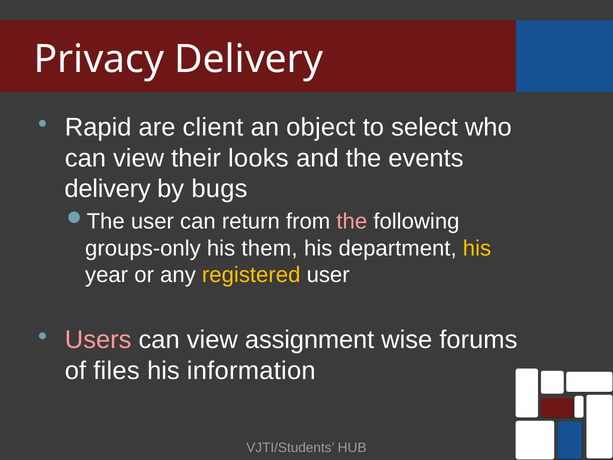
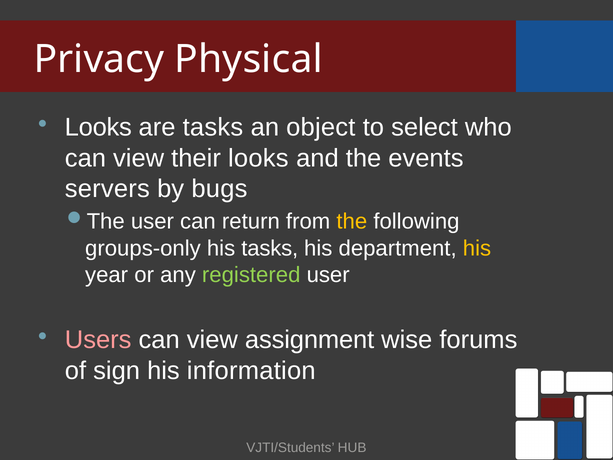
Privacy Delivery: Delivery -> Physical (249, 59)
Rapid: Rapid -> Looks (98, 127)
are client: client -> tasks (213, 127)
delivery: delivery -> servers (107, 189)
the colour: pink -> yellow (352, 222)
his them: them -> tasks (270, 248)
registered colour: yellow -> light green (251, 275)
files: files -> sign (117, 370)
